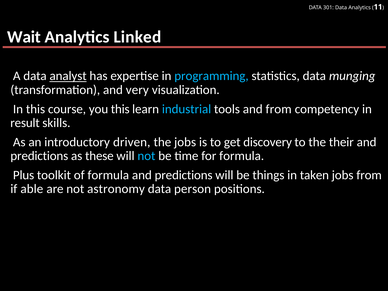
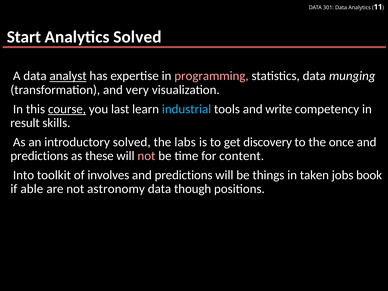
Wait: Wait -> Start (24, 37)
Analytics Linked: Linked -> Solved (137, 37)
programming colour: light blue -> pink (211, 76)
course underline: none -> present (67, 109)
you this: this -> last (120, 109)
and from: from -> write (279, 109)
introductory driven: driven -> solved (132, 142)
the jobs: jobs -> labs (185, 142)
their: their -> once (341, 142)
not colour: light blue -> pink (146, 156)
for formula: formula -> content (242, 156)
Plus: Plus -> Into (24, 175)
of formula: formula -> involves (108, 175)
jobs from: from -> book (369, 175)
person: person -> though (193, 189)
